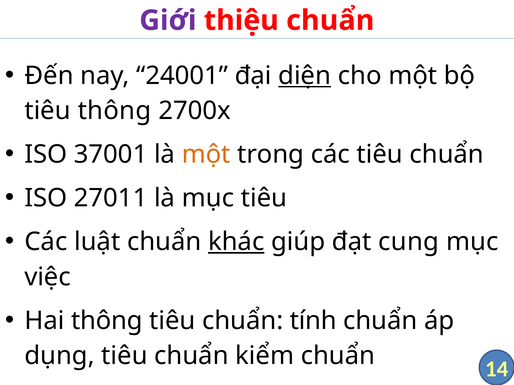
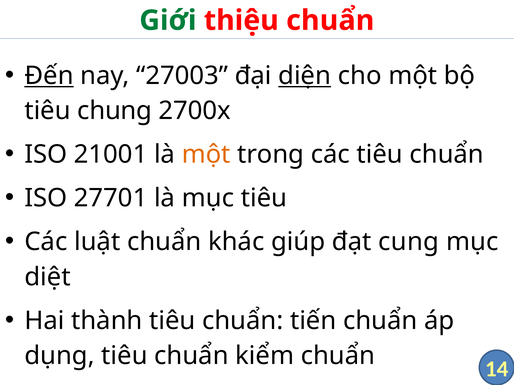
Giới colour: purple -> green (168, 20)
Đến underline: none -> present (49, 76)
24001: 24001 -> 27003 (182, 76)
tiêu thông: thông -> chung (115, 111)
37001: 37001 -> 21001 (111, 155)
27011: 27011 -> 27701 (111, 198)
khác underline: present -> none (236, 242)
việc: việc -> diệt (48, 277)
Hai thông: thông -> thành (107, 321)
tính: tính -> tiến (313, 321)
